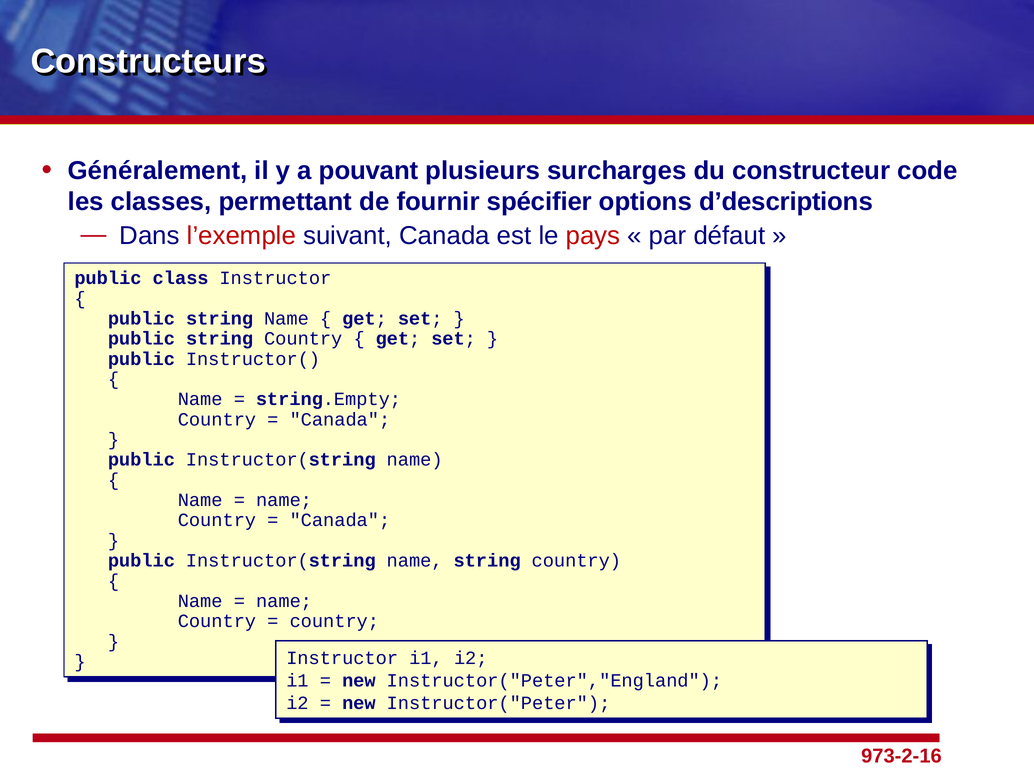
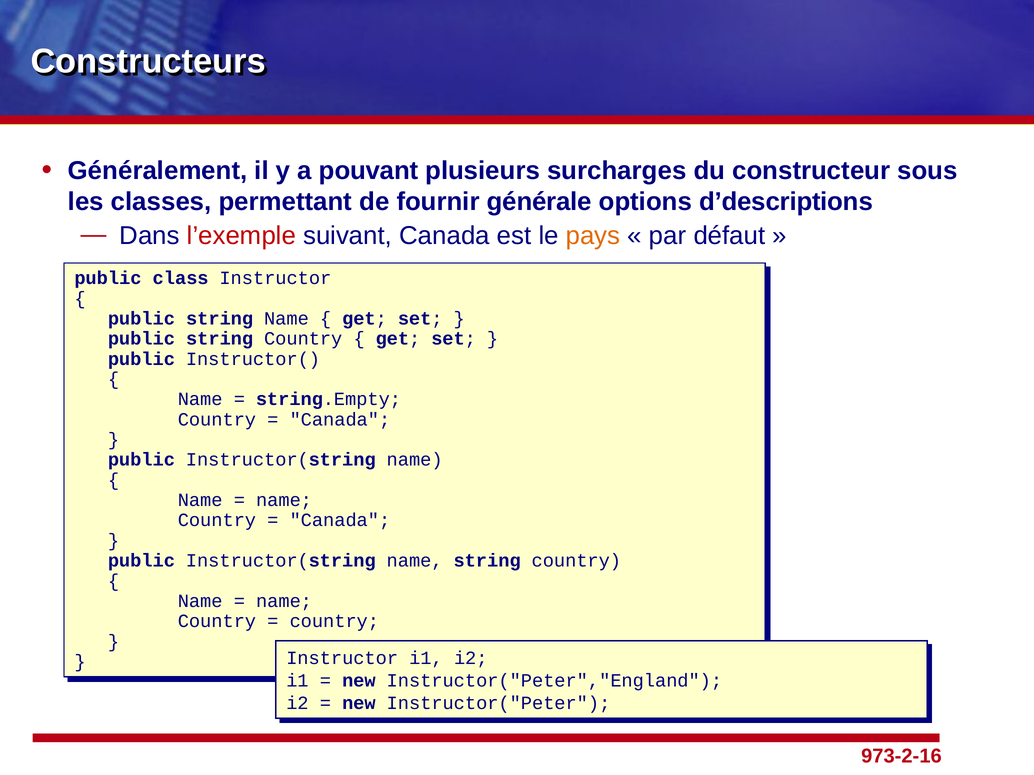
code: code -> sous (927, 171)
spécifier: spécifier -> générale (539, 202)
pays colour: red -> orange (593, 236)
